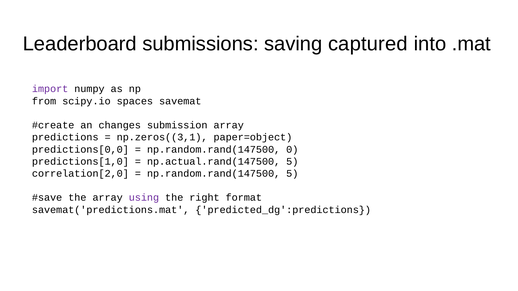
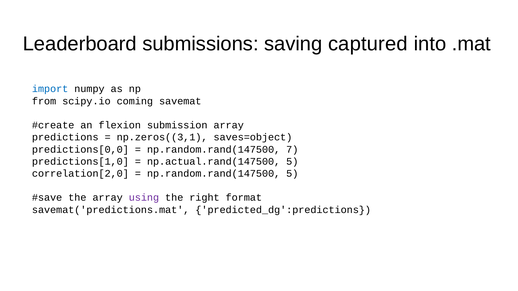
import colour: purple -> blue (50, 89)
spaces: spaces -> coming (135, 101)
changes: changes -> flexion (120, 125)
paper=object: paper=object -> saves=object (253, 137)
0: 0 -> 7 (292, 150)
